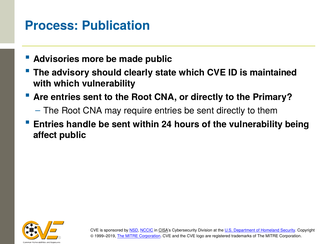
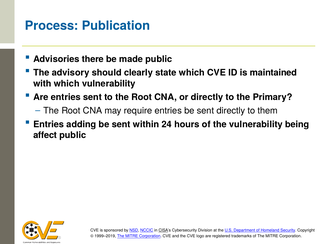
more: more -> there (93, 59)
handle: handle -> adding (81, 125)
